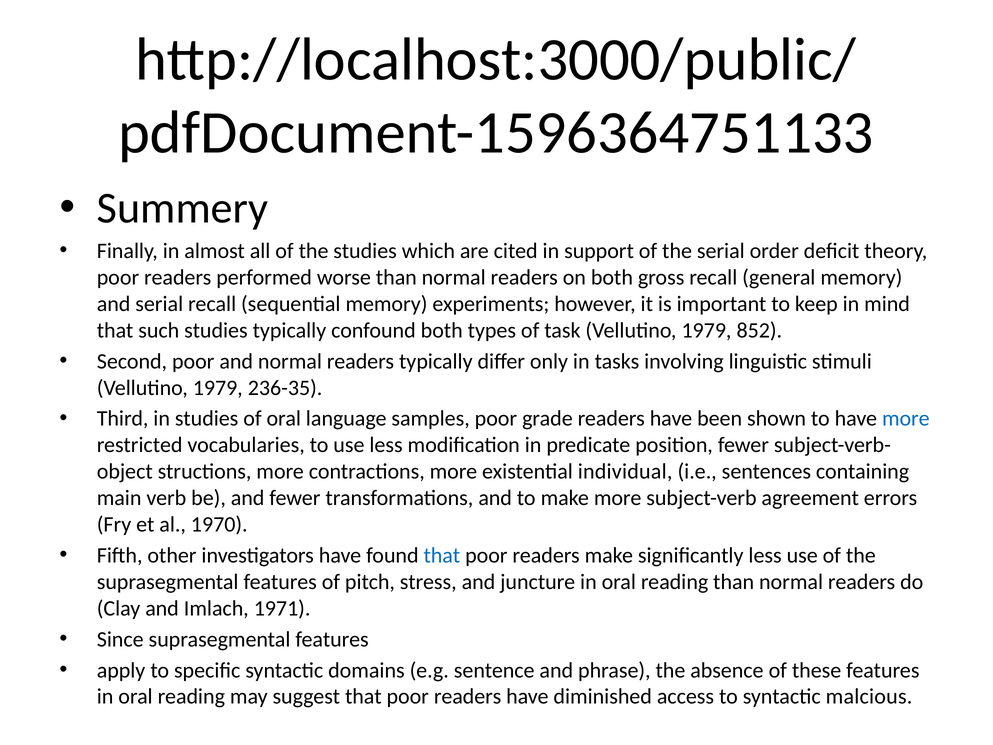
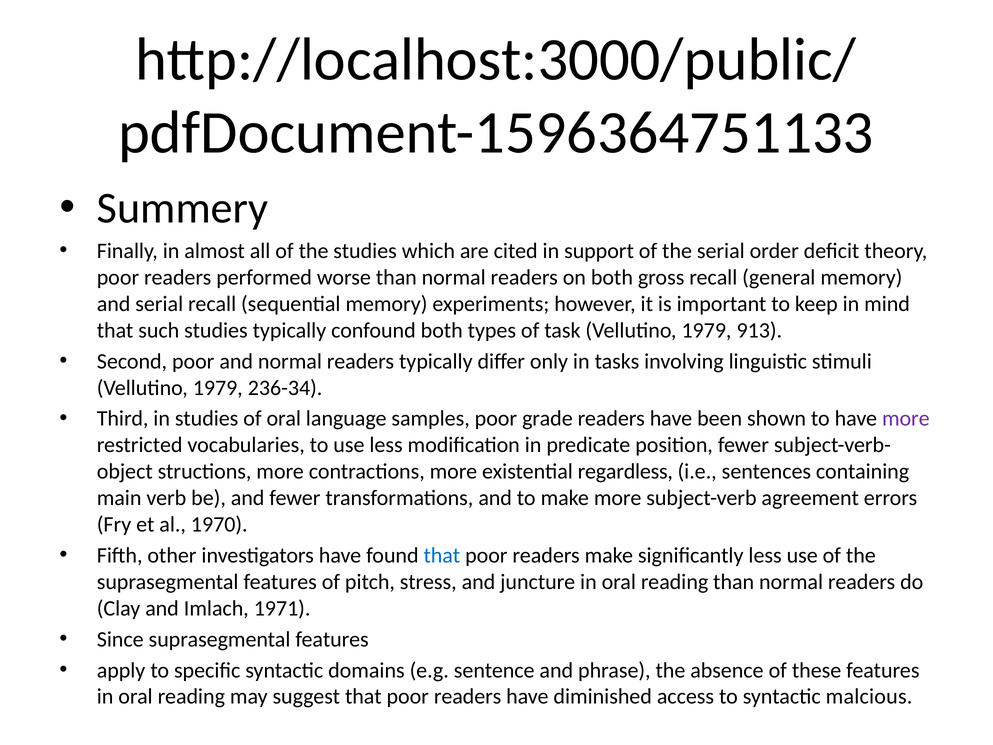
852: 852 -> 913 (759, 330)
236-35: 236-35 -> 236-34 (285, 388)
more colour: blue -> purple (906, 419)
individual: individual -> regardless (625, 471)
